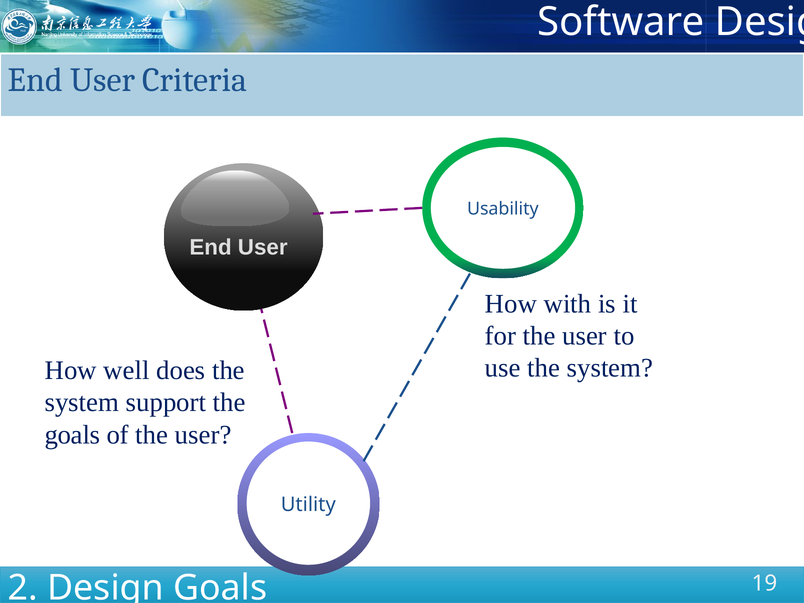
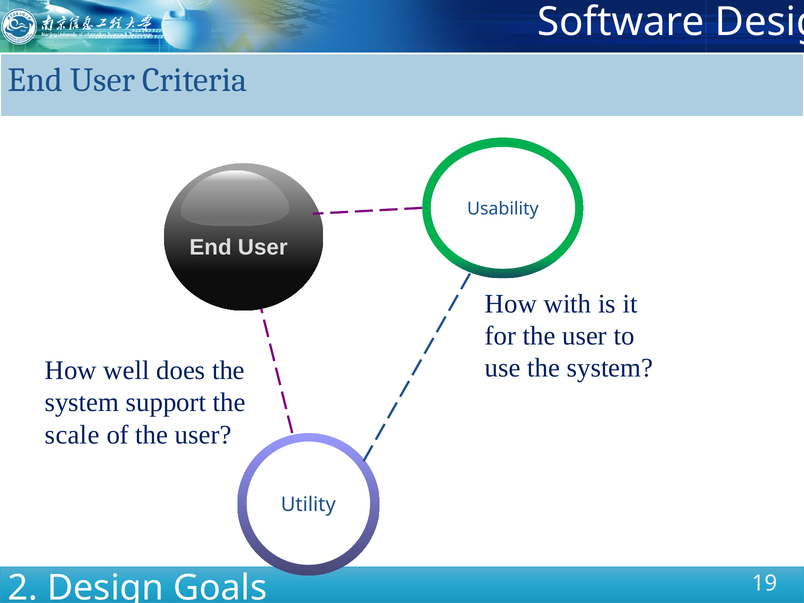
goals: goals -> scale (72, 435)
